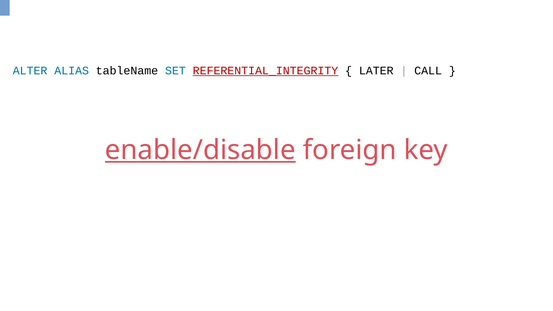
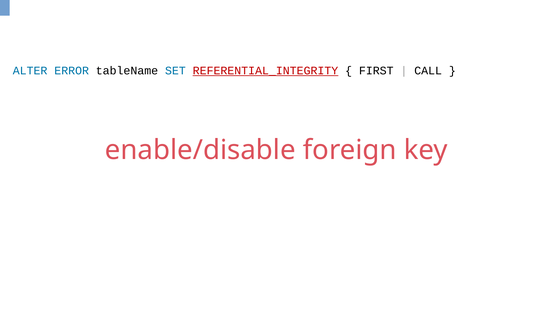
ALIAS: ALIAS -> ERROR (72, 71)
LATER: LATER -> FIRST (376, 71)
enable/disable underline: present -> none (200, 150)
